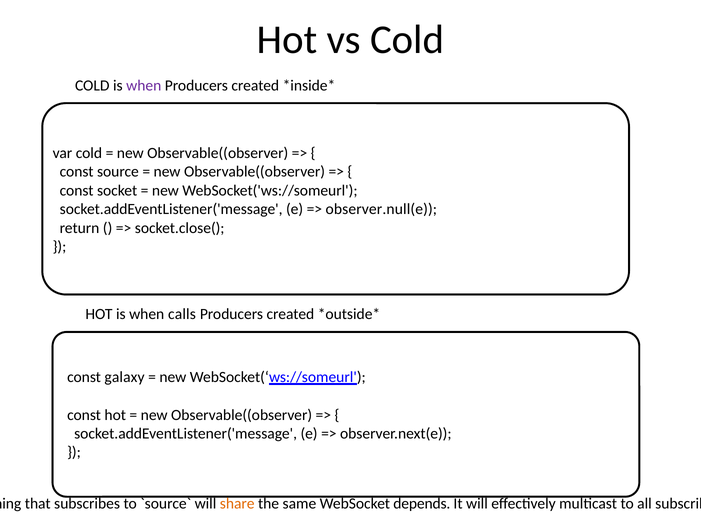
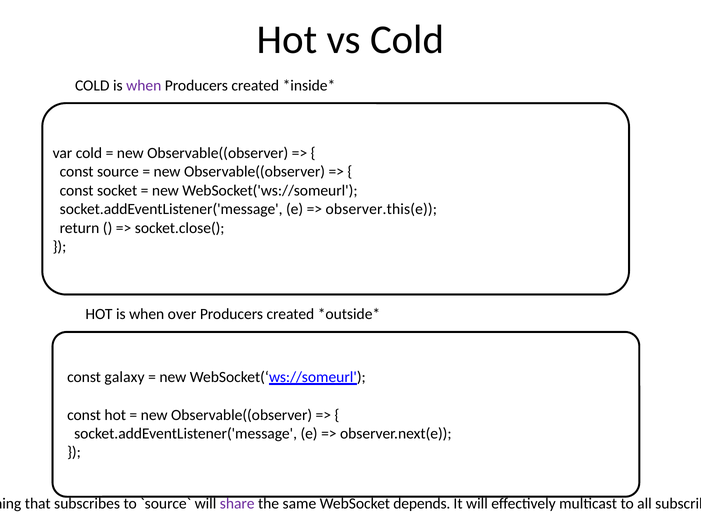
observer.null(e: observer.null(e -> observer.this(e (381, 209)
calls: calls -> over (182, 314)
share colour: orange -> purple (237, 503)
